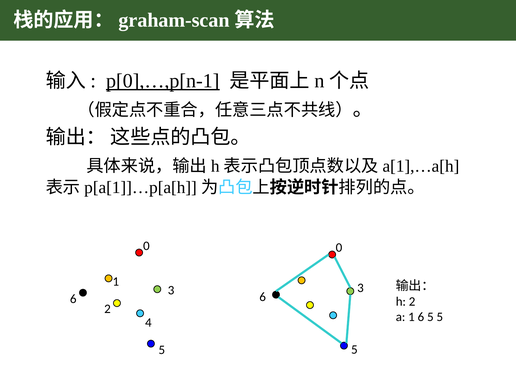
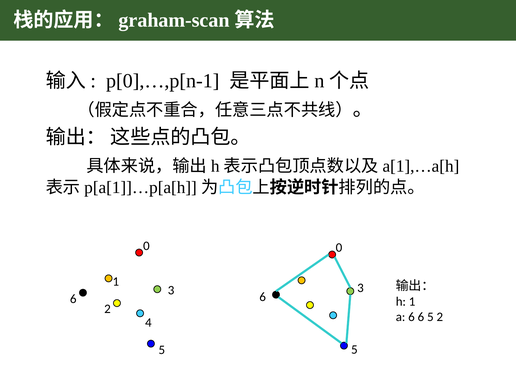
p[0],…,p[n-1 underline: present -> none (163, 81)
h 2: 2 -> 1 (412, 302)
a 1: 1 -> 6 (411, 317)
5 5: 5 -> 2 (440, 317)
